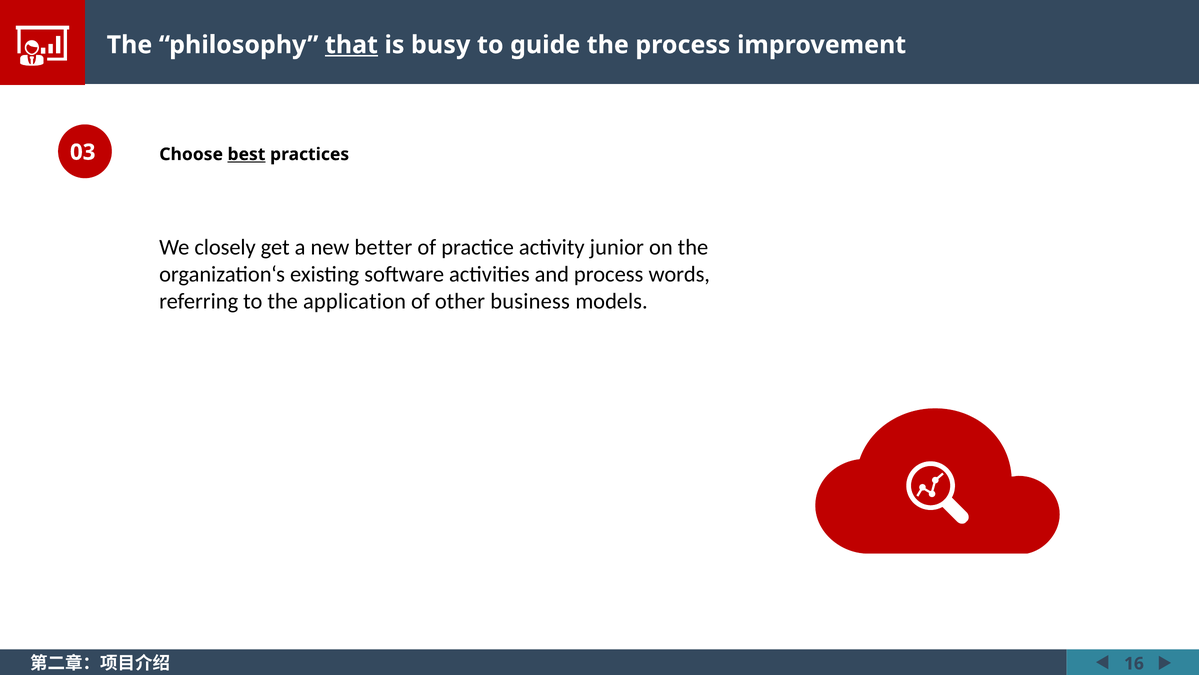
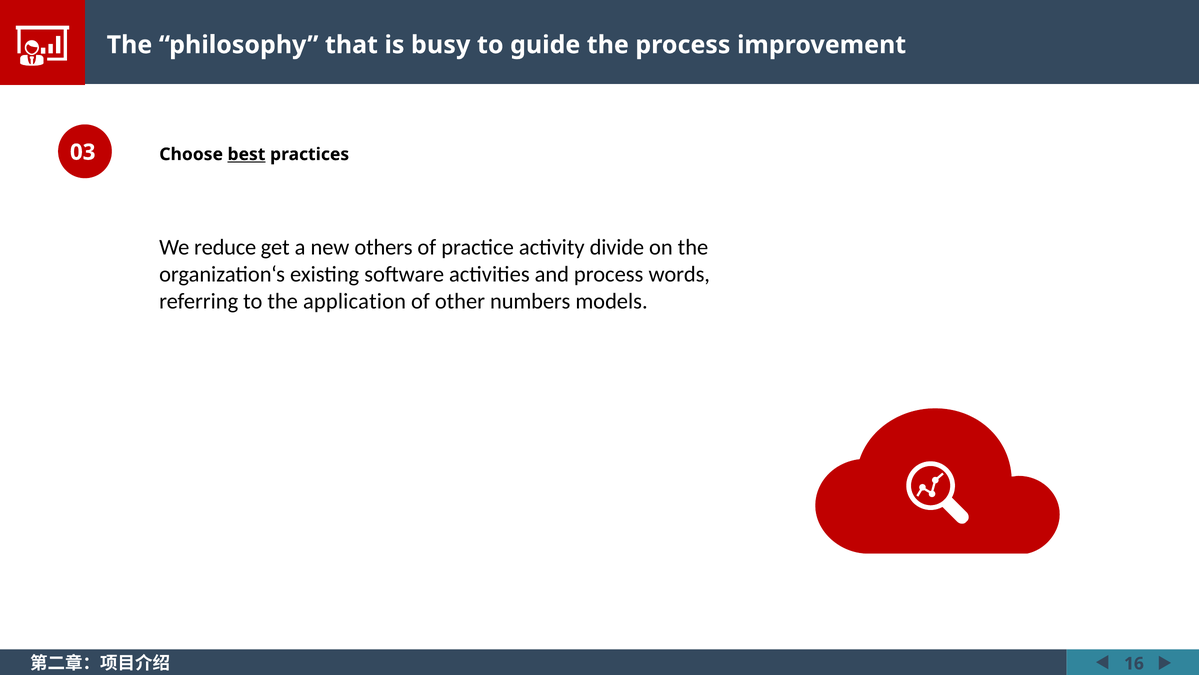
that underline: present -> none (351, 45)
closely: closely -> reduce (225, 247)
better: better -> others (384, 247)
junior: junior -> divide (617, 247)
business: business -> numbers (530, 301)
